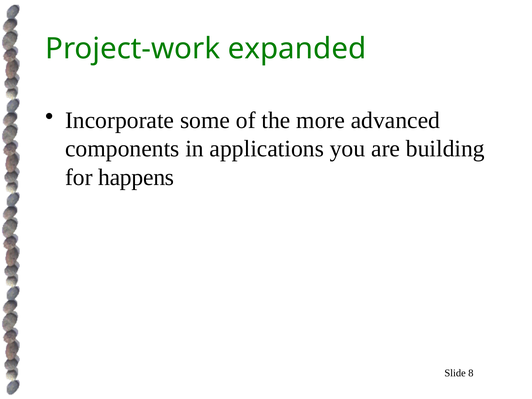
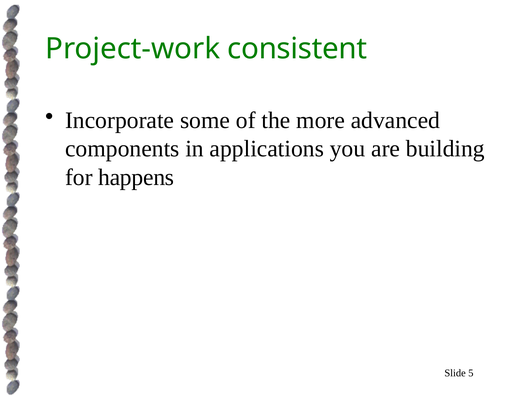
expanded: expanded -> consistent (297, 49)
8: 8 -> 5 (471, 373)
